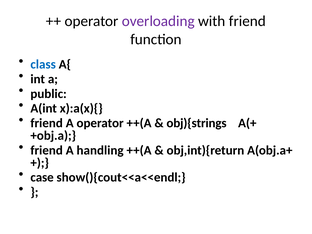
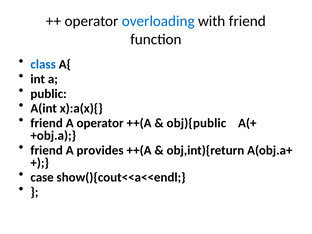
overloading colour: purple -> blue (158, 21)
obj){strings: obj){strings -> obj){public (196, 123)
handling: handling -> provides (100, 150)
